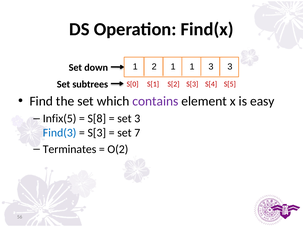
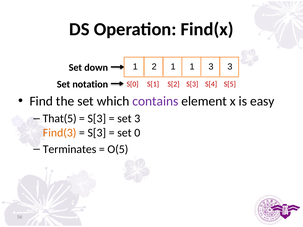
subtrees: subtrees -> notation (90, 84)
Infix(5: Infix(5 -> That(5 (60, 119)
S[8: S[8 -> S[3 (97, 119)
Find(3 colour: blue -> orange (60, 133)
7: 7 -> 0 (137, 133)
O(2: O(2 -> O(5 (118, 149)
